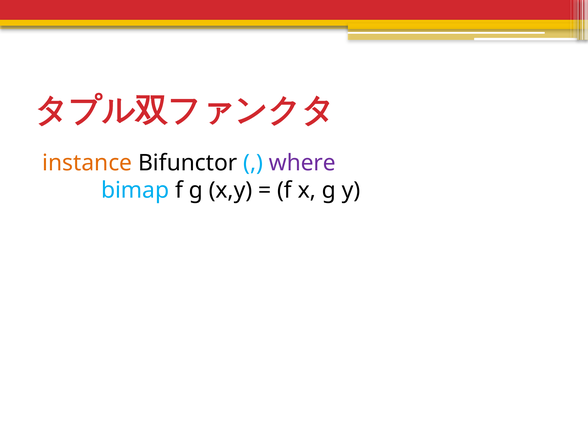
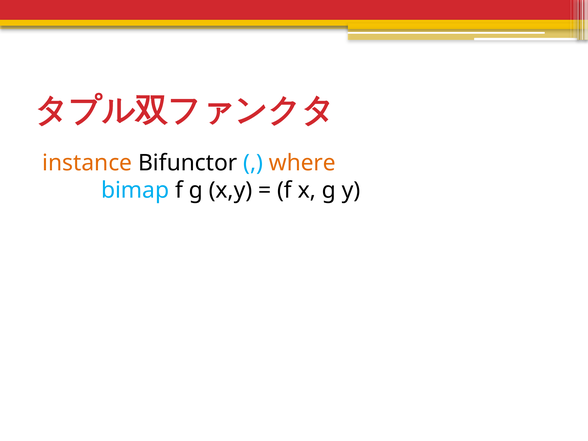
where colour: purple -> orange (302, 163)
